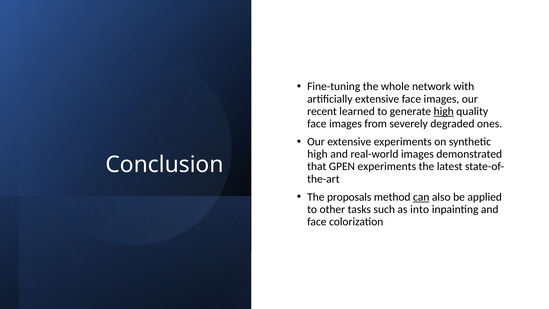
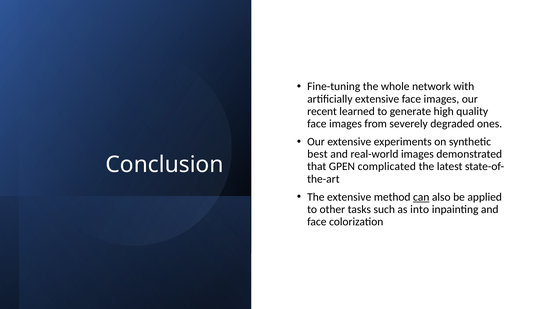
high underline: present -> none (444, 111)
high: high -> best (317, 154)
GPEN experiments: experiments -> complicated (387, 166)
The proposals: proposals -> extensive (349, 197)
